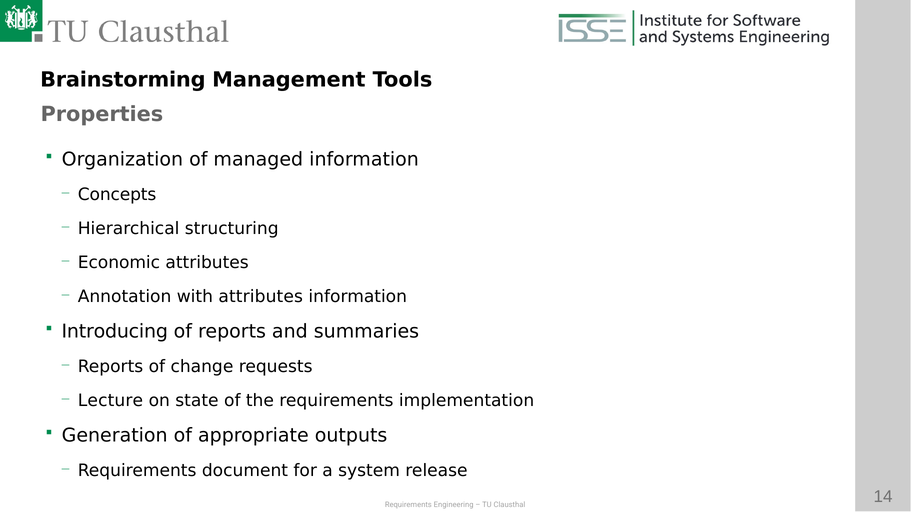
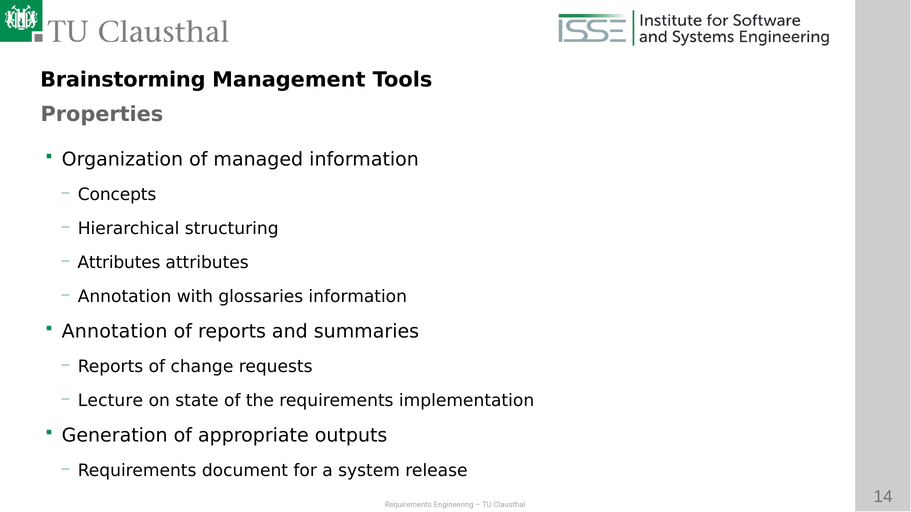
Economic: Economic -> Attributes (119, 263)
with attributes: attributes -> glossaries (261, 297)
Introducing: Introducing -> Annotation (115, 332)
